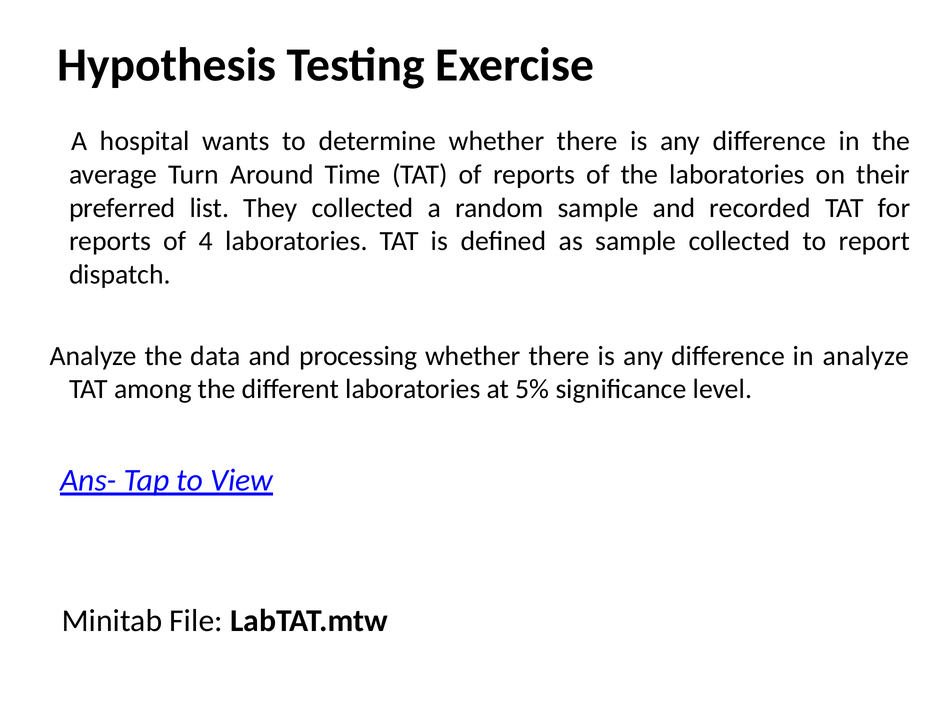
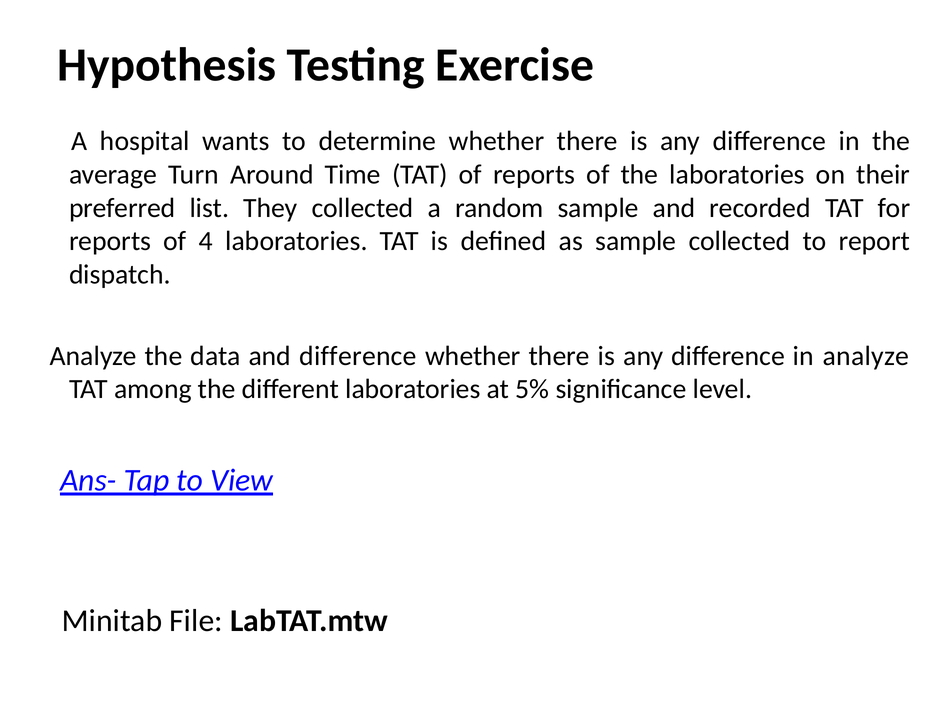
and processing: processing -> difference (358, 356)
